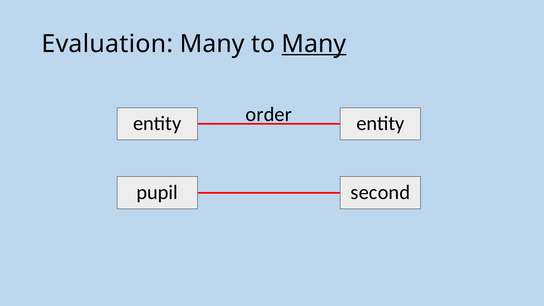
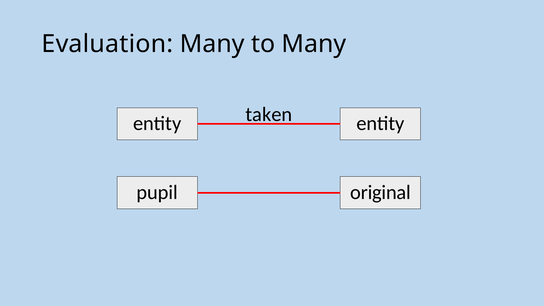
Many underline: present -> none (314, 44)
order: order -> taken (269, 114)
second: second -> original (381, 192)
